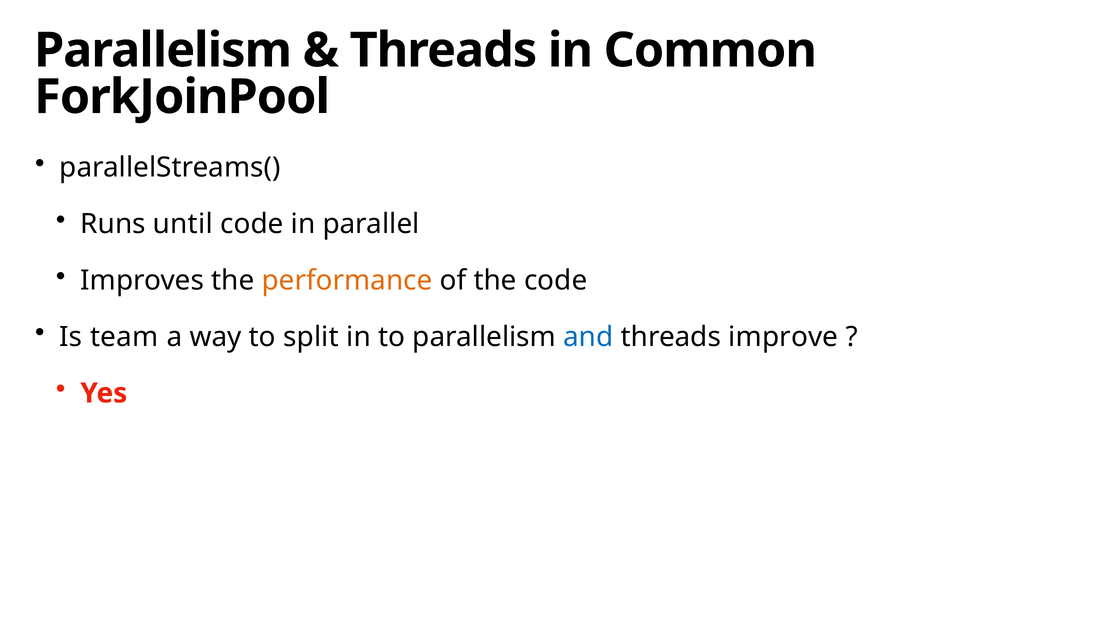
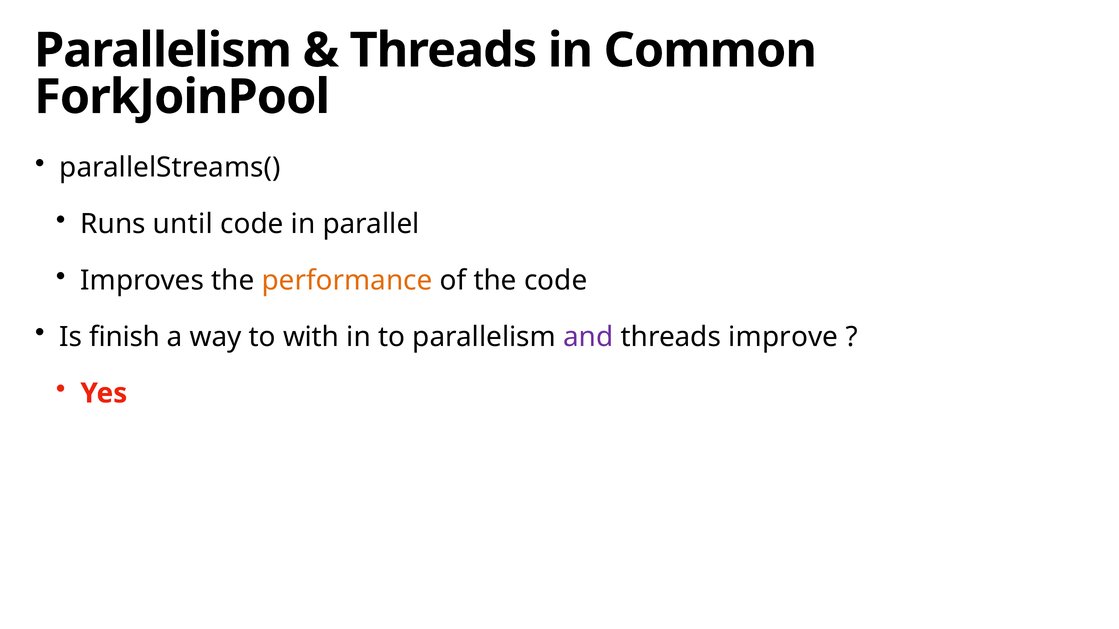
team: team -> finish (125, 337)
split: split -> with (311, 337)
and colour: blue -> purple (588, 337)
